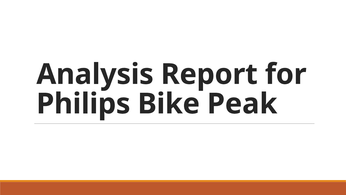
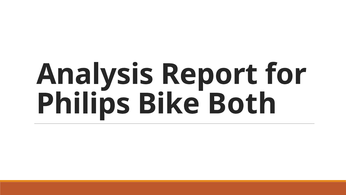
Peak: Peak -> Both (242, 104)
